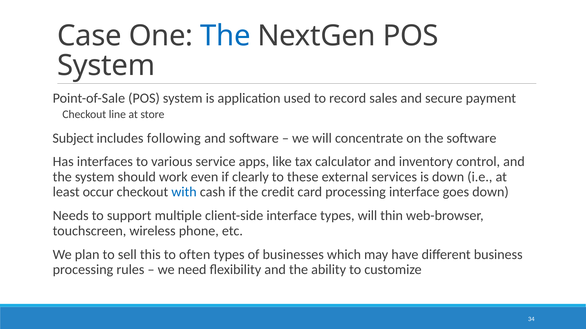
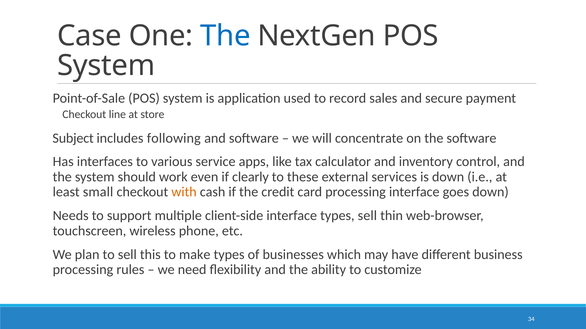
occur: occur -> small (98, 192)
with colour: blue -> orange (184, 192)
types will: will -> sell (367, 216)
often: often -> make (195, 255)
